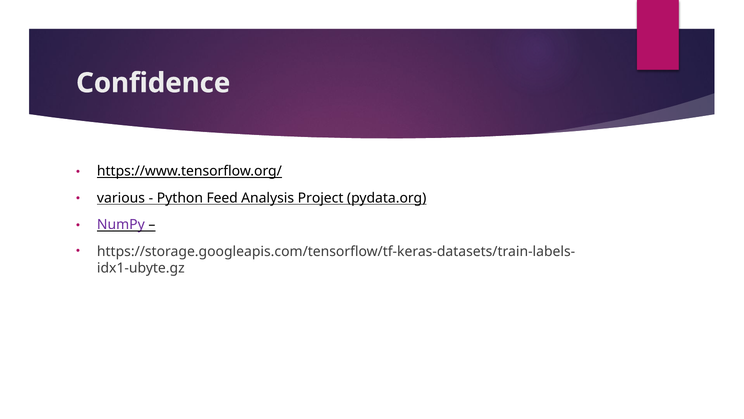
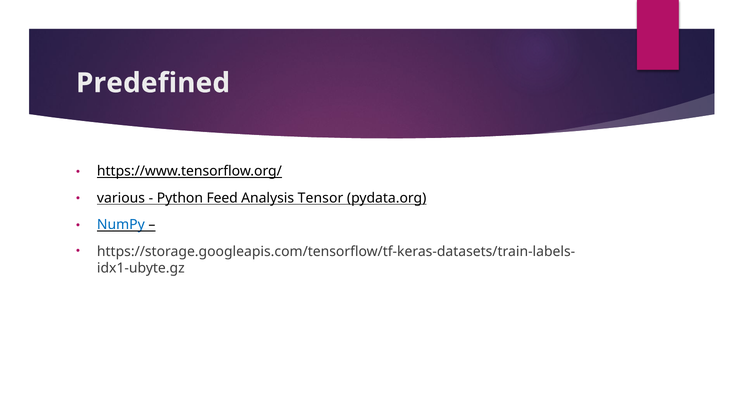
Confidence: Confidence -> Predefined (153, 83)
Project: Project -> Tensor (321, 198)
NumPy colour: purple -> blue (121, 224)
